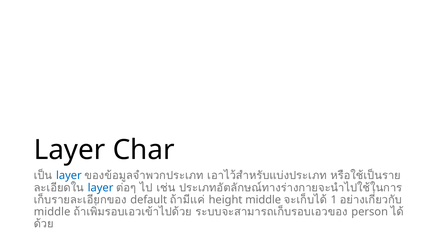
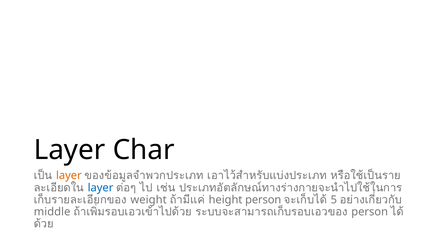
layer colour: blue -> orange (69, 176)
default: default -> weight (149, 200)
height middle: middle -> person (263, 200)
1: 1 -> 5 (334, 200)
